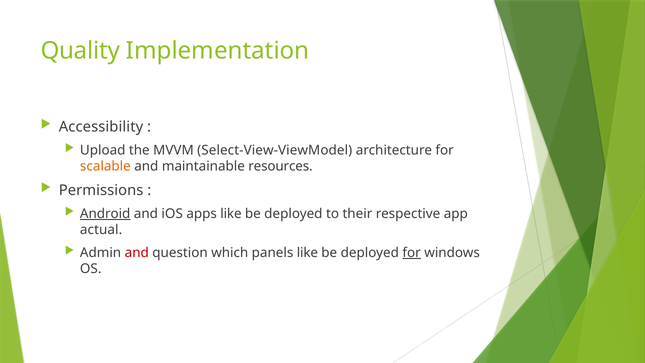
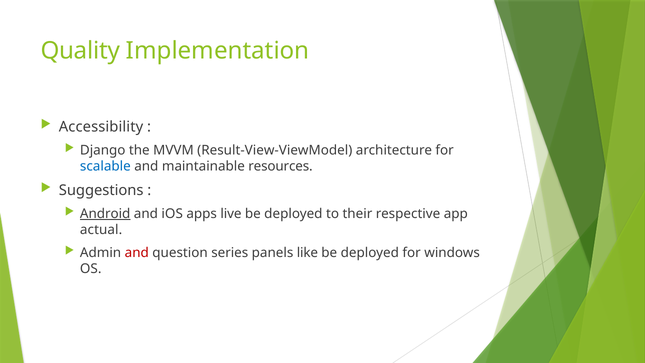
Upload: Upload -> Django (103, 150)
Select-View-ViewModel: Select-View-ViewModel -> Result-View-ViewModel (275, 150)
scalable colour: orange -> blue (105, 166)
Permissions: Permissions -> Suggestions (101, 190)
apps like: like -> live (231, 214)
which: which -> series (230, 253)
for underline: present -> none (412, 253)
